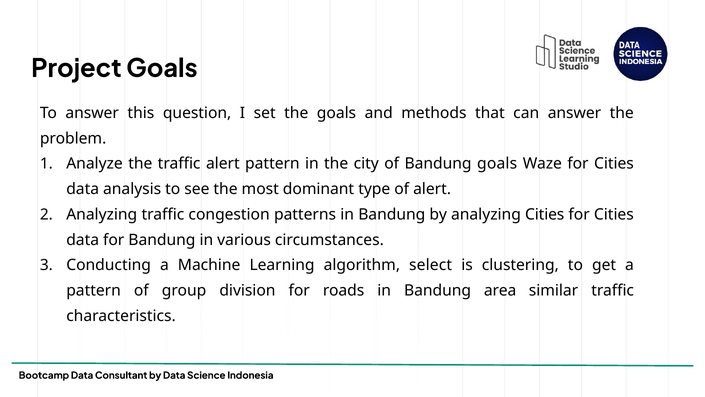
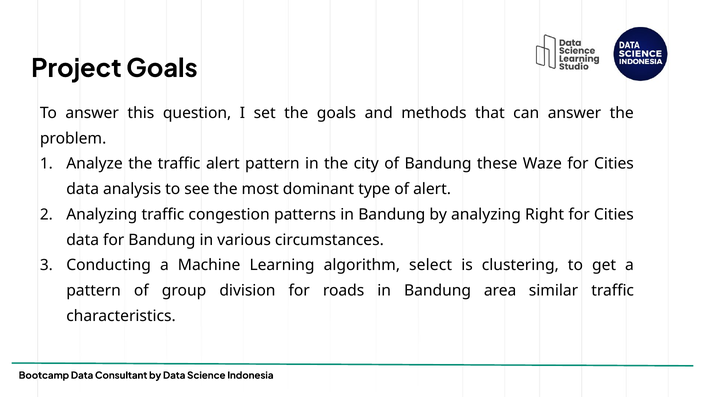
Bandung goals: goals -> these (497, 164)
analyzing Cities: Cities -> Right (545, 214)
